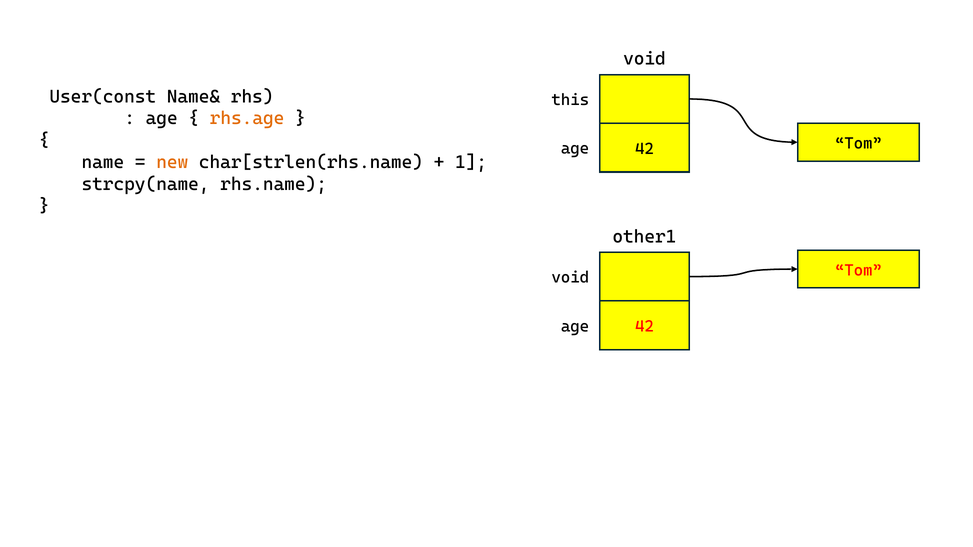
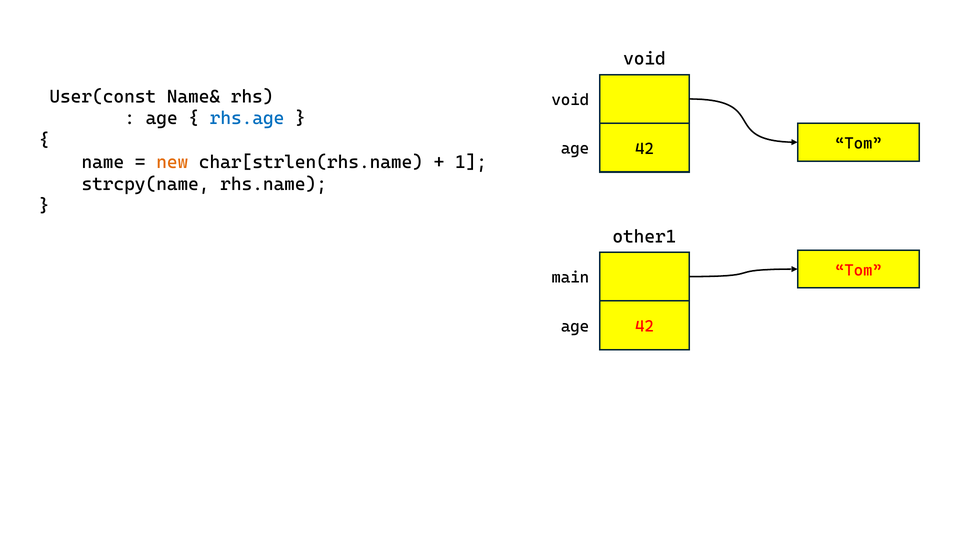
this: this -> void (570, 100)
rhs.age colour: orange -> blue (247, 119)
void: void -> main (570, 278)
